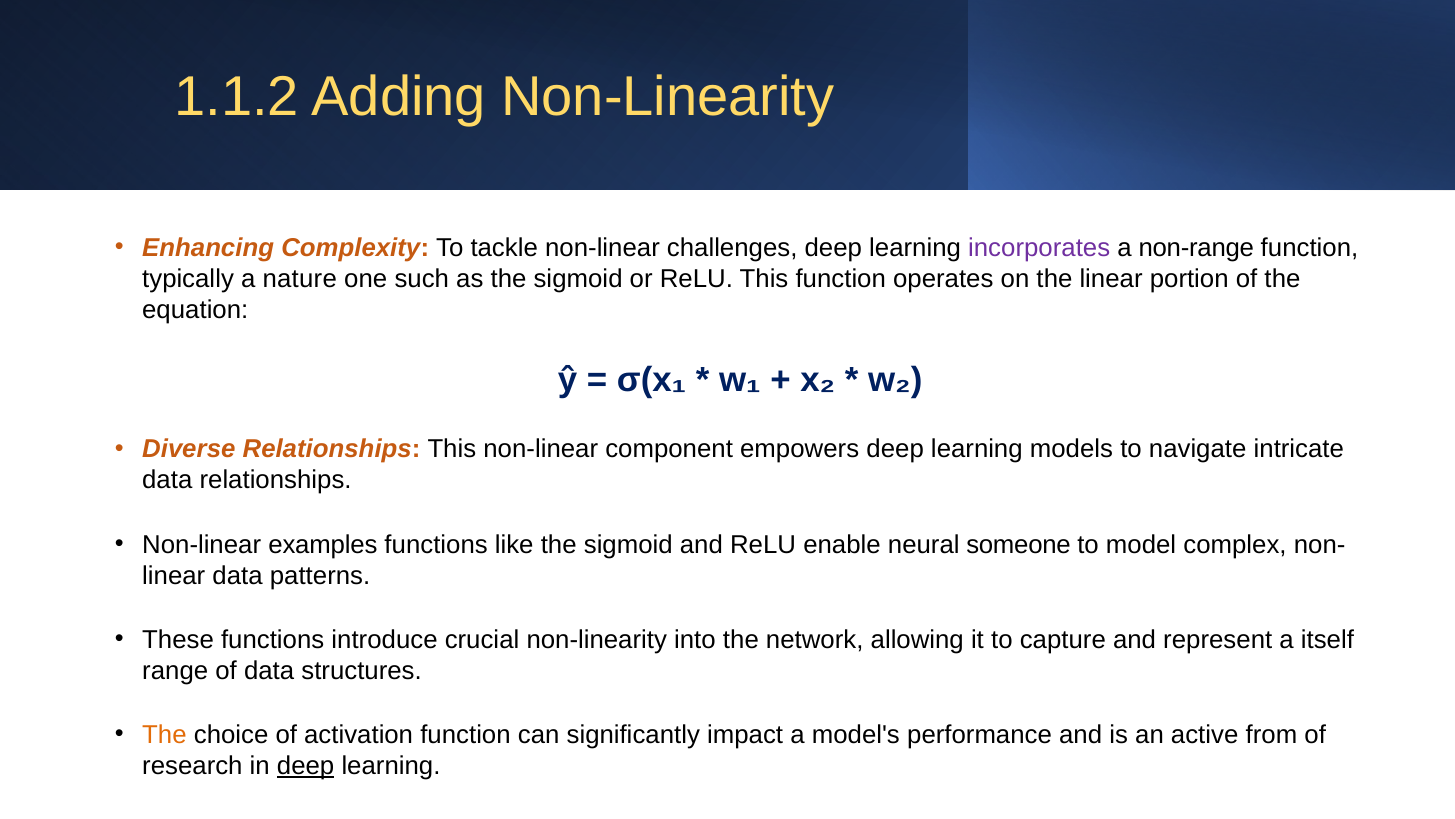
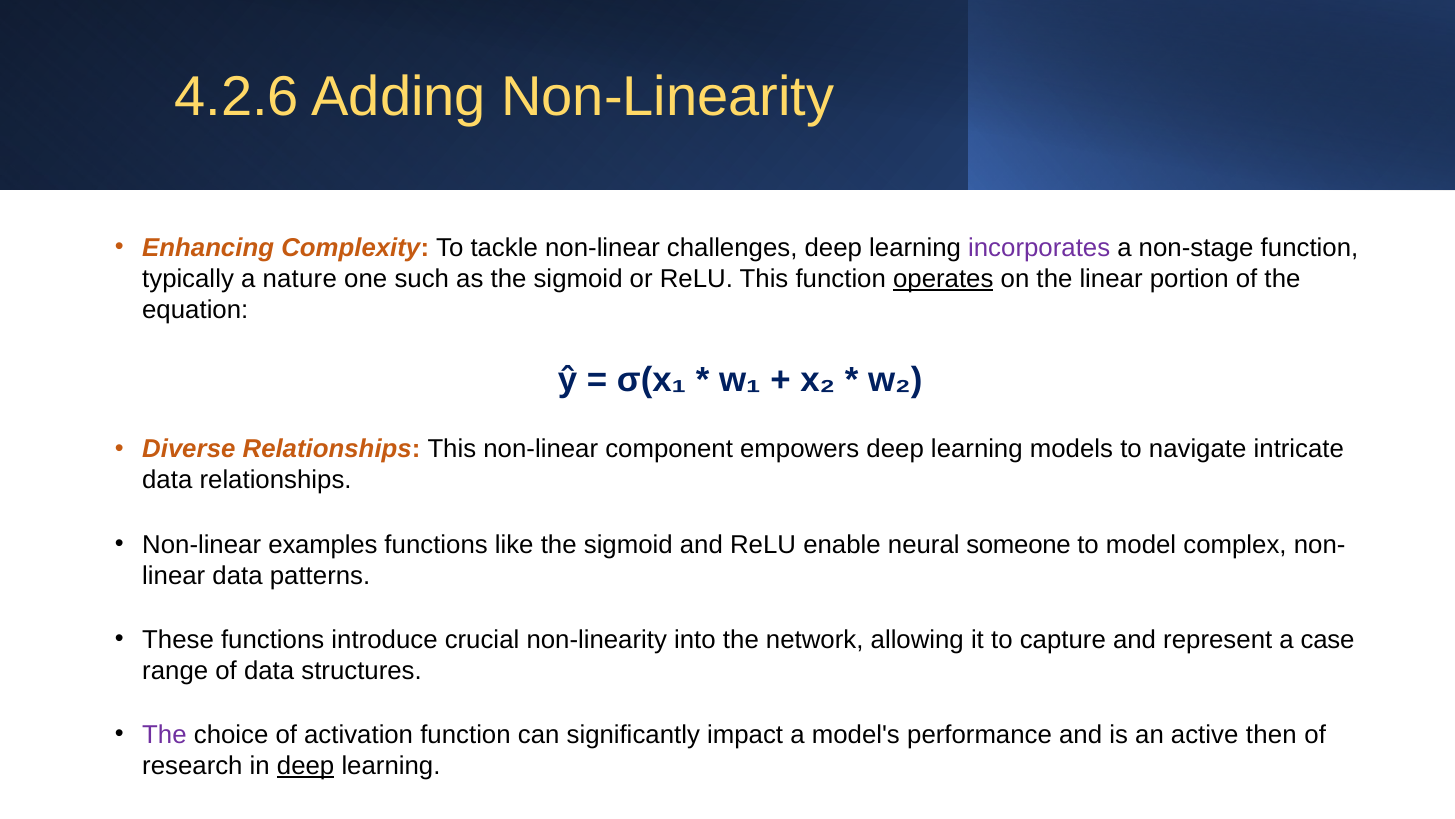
1.1.2: 1.1.2 -> 4.2.6 (237, 96)
non-range: non-range -> non-stage (1196, 248)
operates underline: none -> present (943, 279)
itself: itself -> case (1328, 639)
The colour: orange -> purple (164, 735)
from: from -> then (1271, 735)
